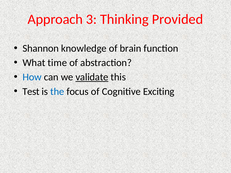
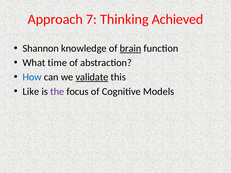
3: 3 -> 7 (91, 19)
Provided: Provided -> Achieved (178, 19)
brain underline: none -> present (131, 48)
Test: Test -> Like (31, 92)
the colour: blue -> purple (57, 92)
Exciting: Exciting -> Models (159, 92)
